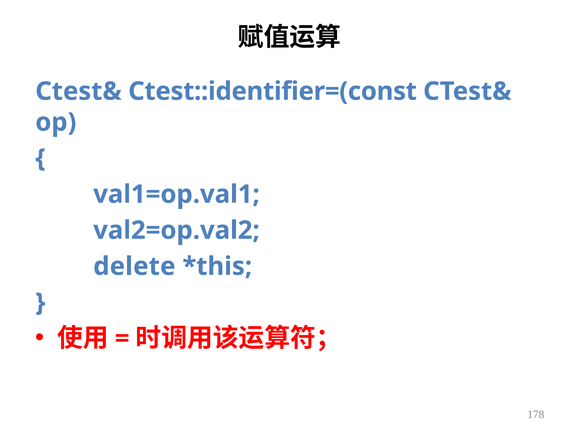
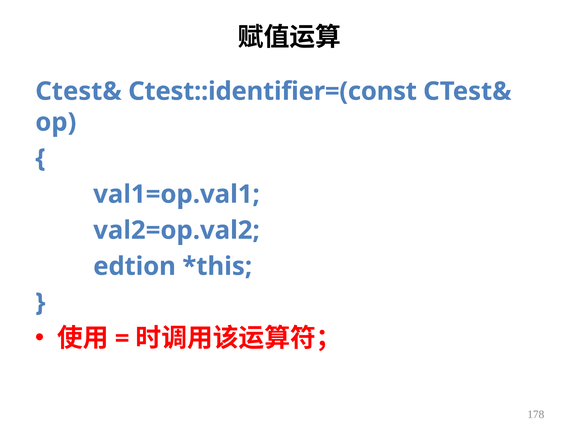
delete: delete -> edtion (135, 267)
